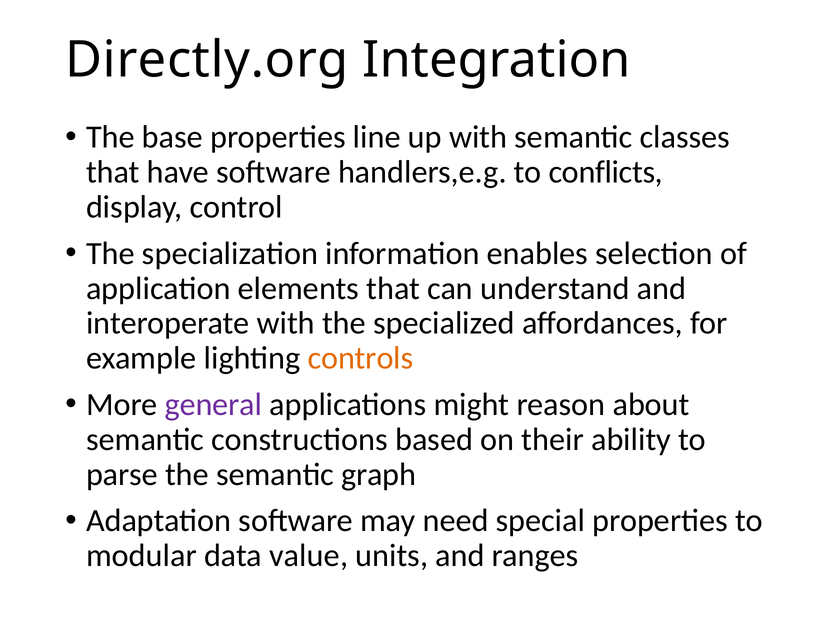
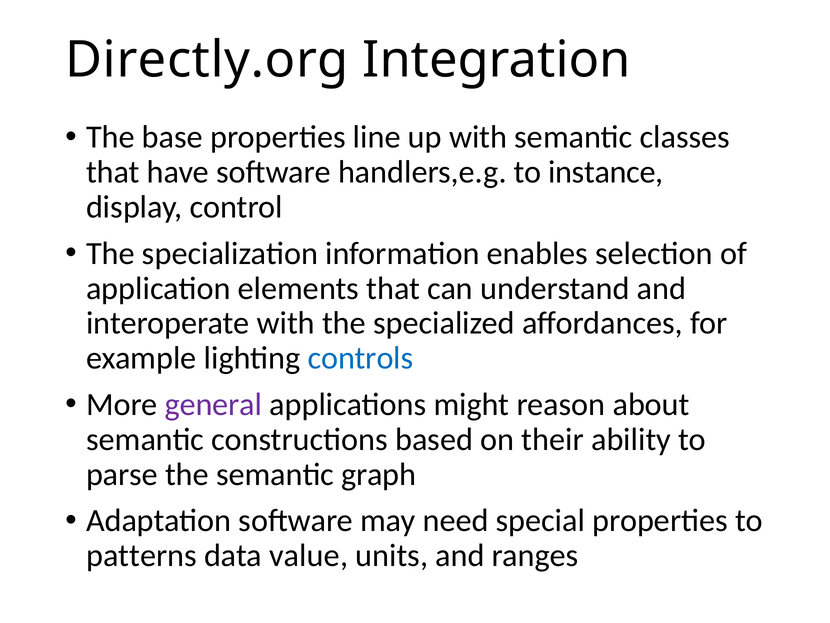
conflicts: conflicts -> instance (606, 172)
controls colour: orange -> blue (360, 358)
modular: modular -> patterns (141, 555)
